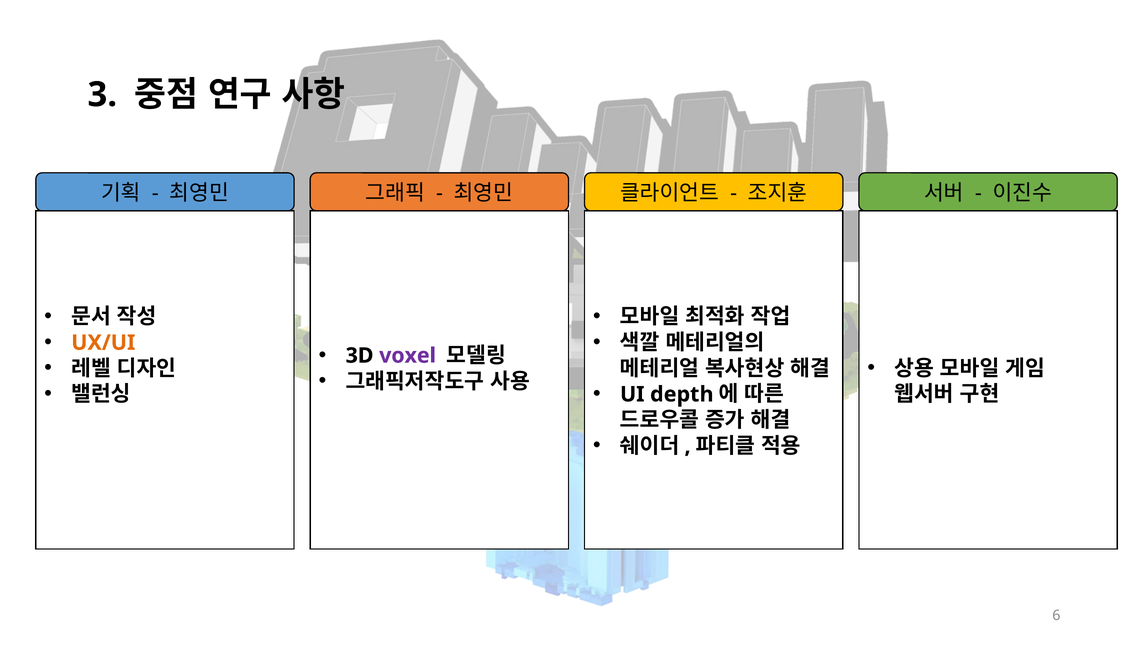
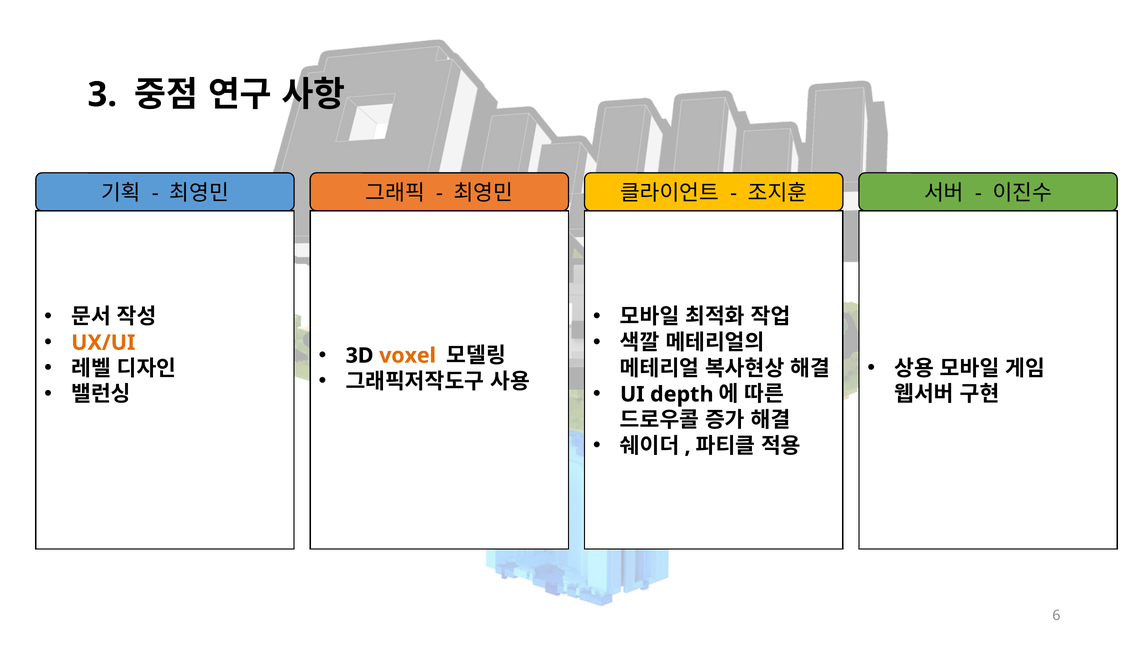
voxel colour: purple -> orange (408, 355)
